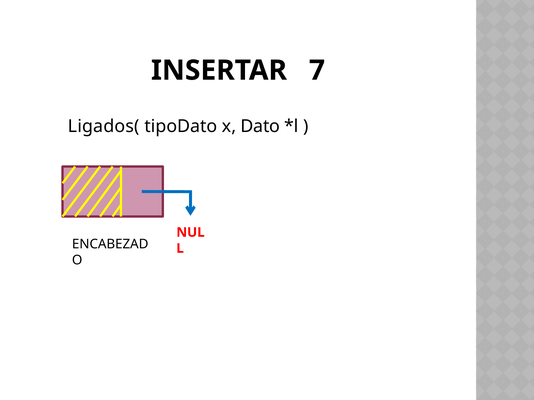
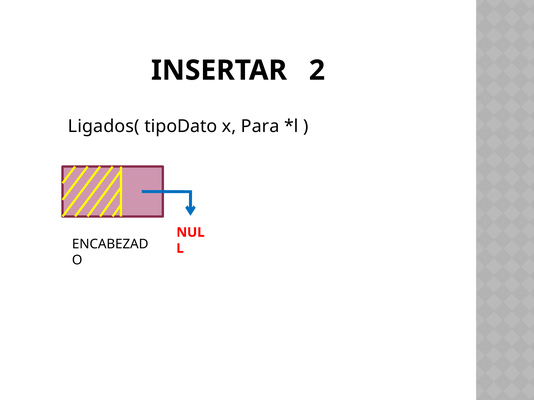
7: 7 -> 2 (317, 70)
Dato: Dato -> Para (260, 126)
